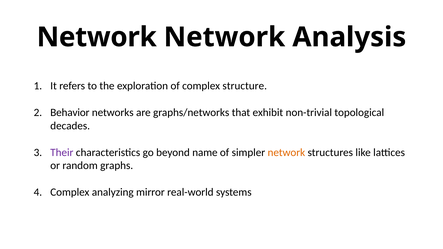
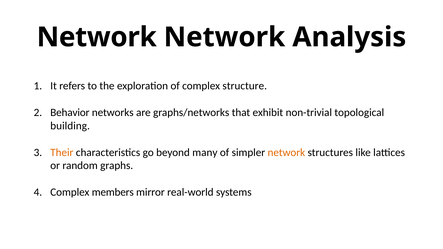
decades: decades -> building (70, 126)
Their colour: purple -> orange (62, 153)
name: name -> many (205, 153)
analyzing: analyzing -> members (113, 192)
